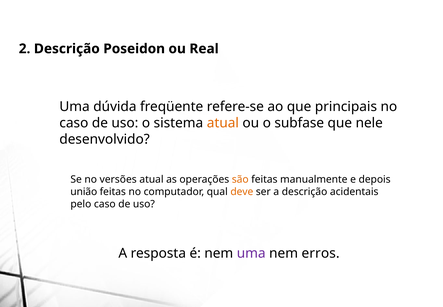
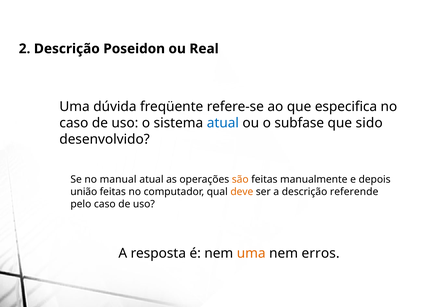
principais: principais -> especifica (346, 107)
atual colour: orange -> blue (223, 123)
nele: nele -> sido (369, 123)
versões: versões -> manual (118, 179)
acidentais: acidentais -> referende (354, 192)
uma colour: purple -> orange (251, 253)
